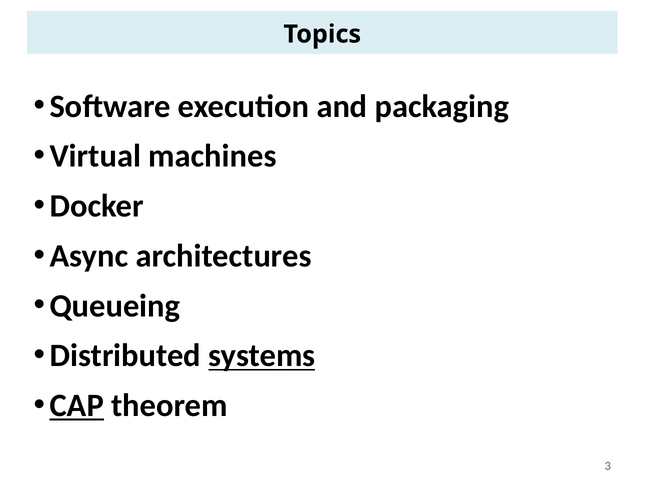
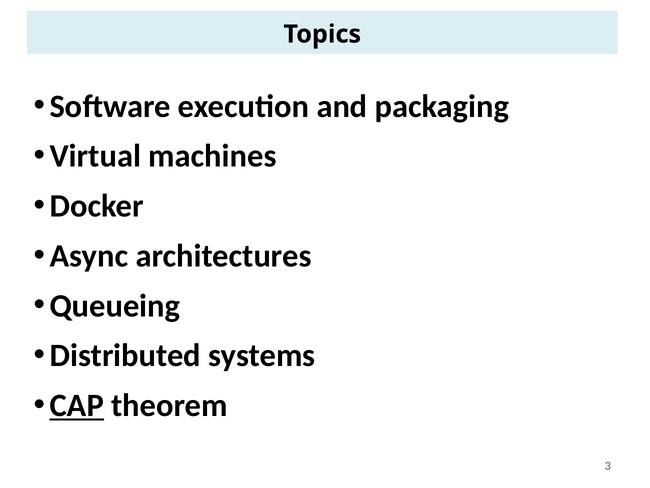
systems underline: present -> none (262, 355)
